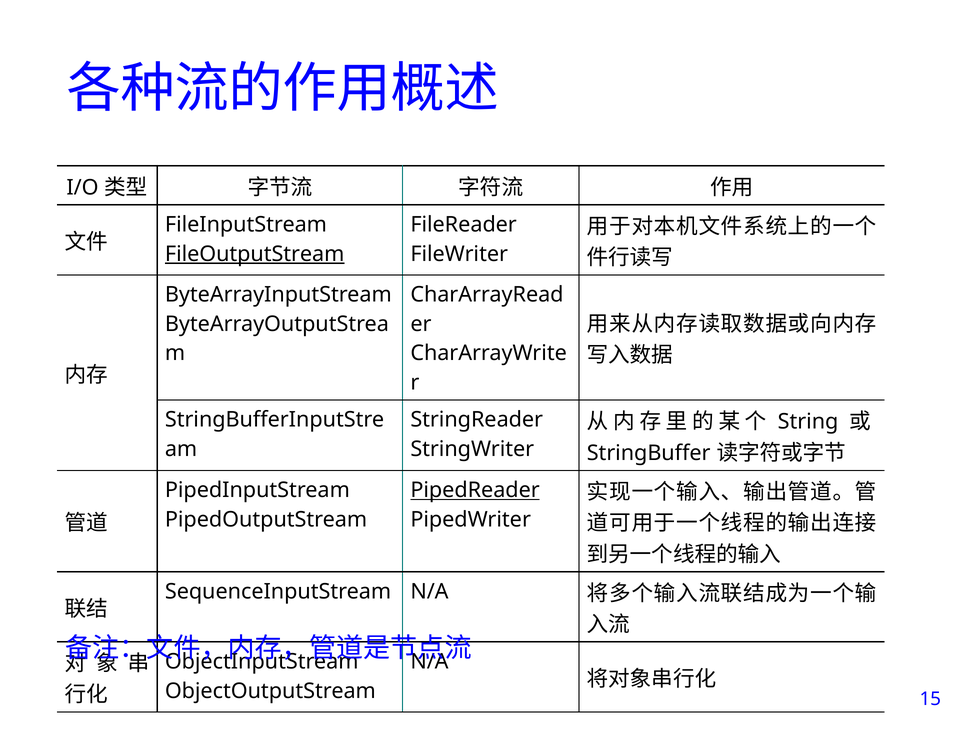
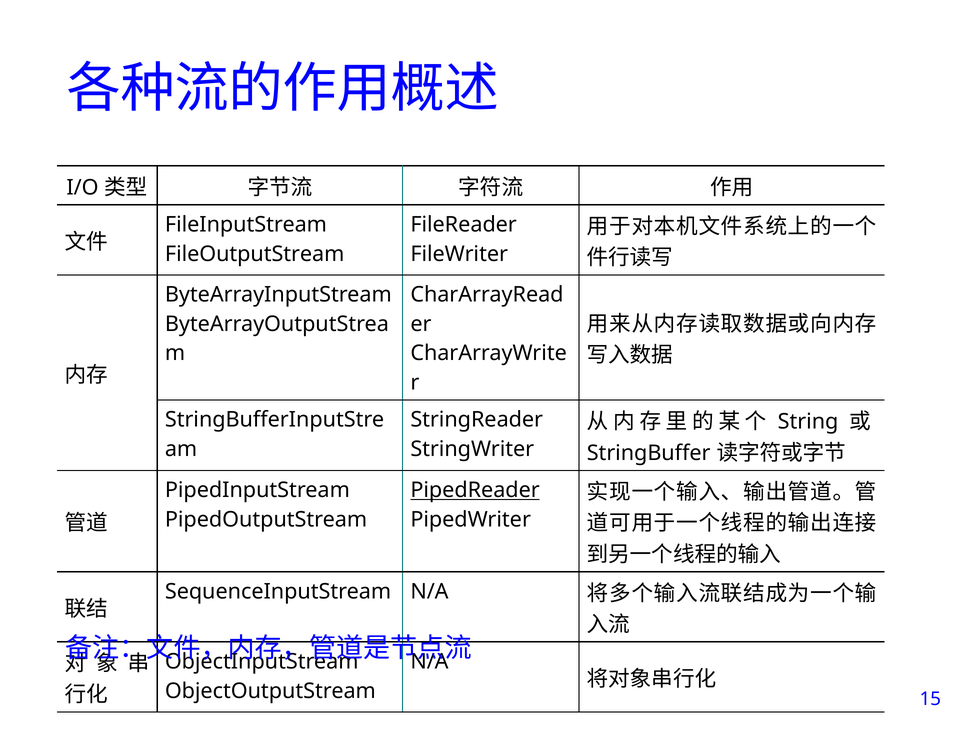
FileOutputStream underline: present -> none (255, 254)
